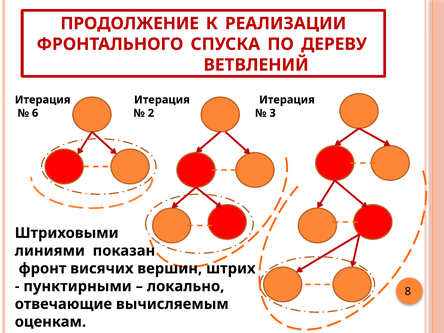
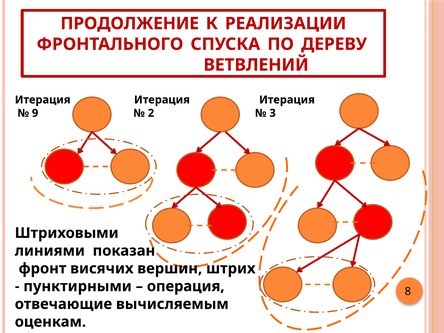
6: 6 -> 9 (35, 113)
локально: локально -> операция (186, 286)
